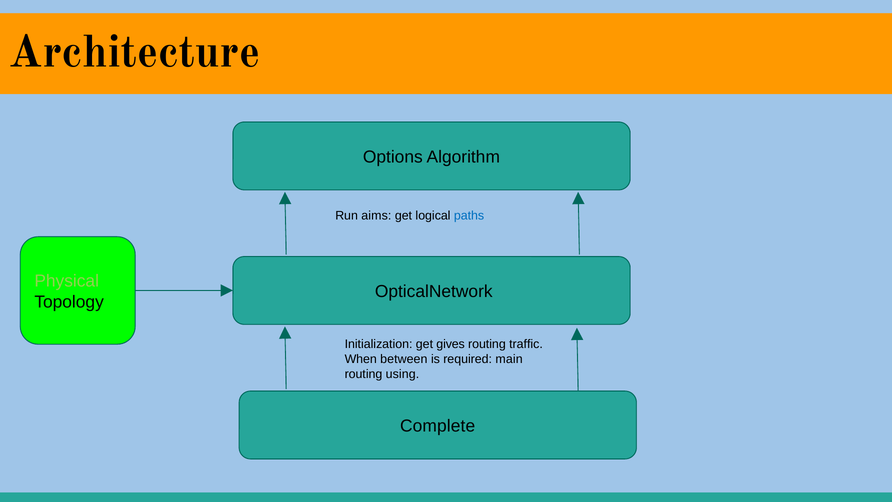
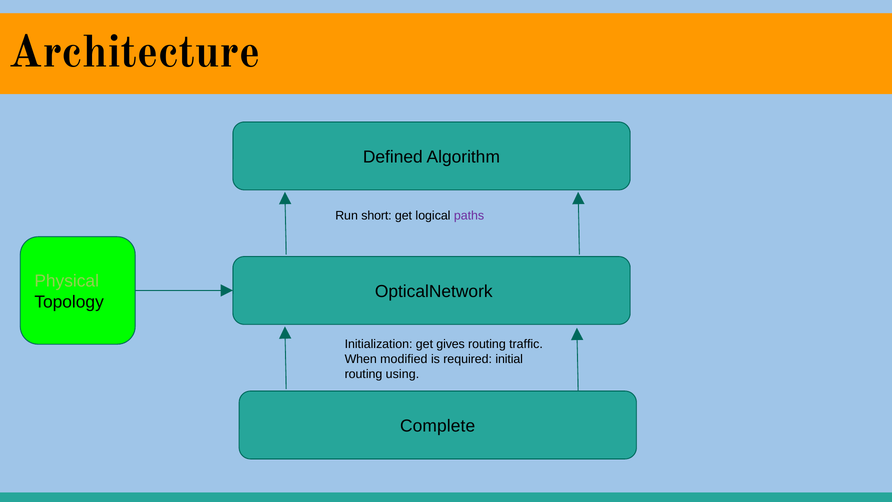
Options: Options -> Defined (393, 157)
aims: aims -> short (376, 216)
paths colour: blue -> purple (469, 216)
between: between -> modified (404, 359)
main: main -> initial (509, 359)
